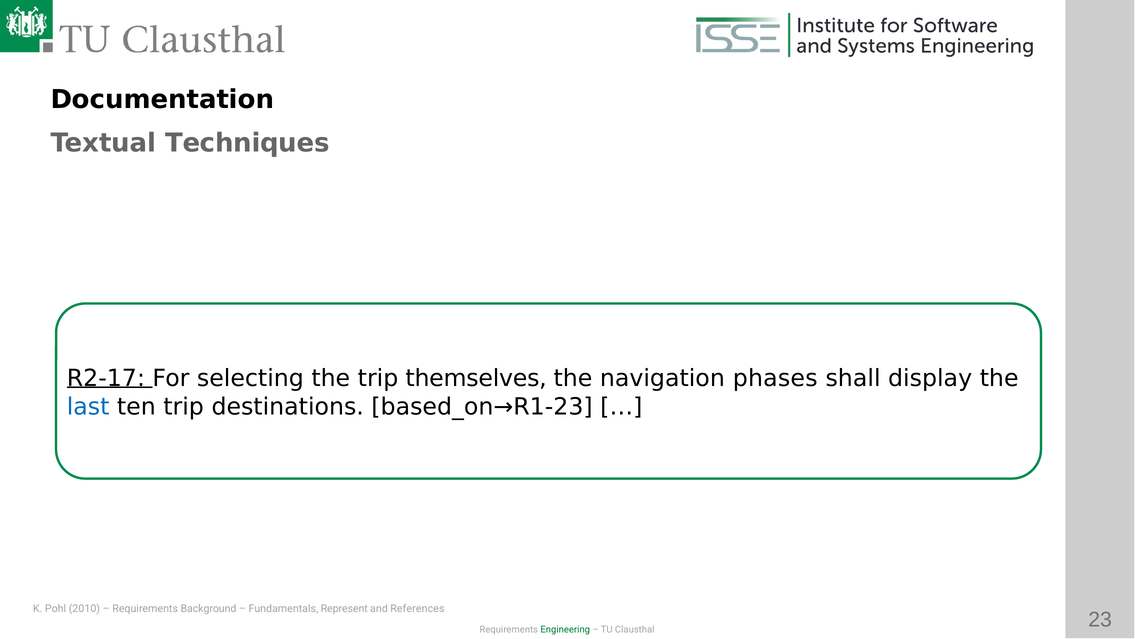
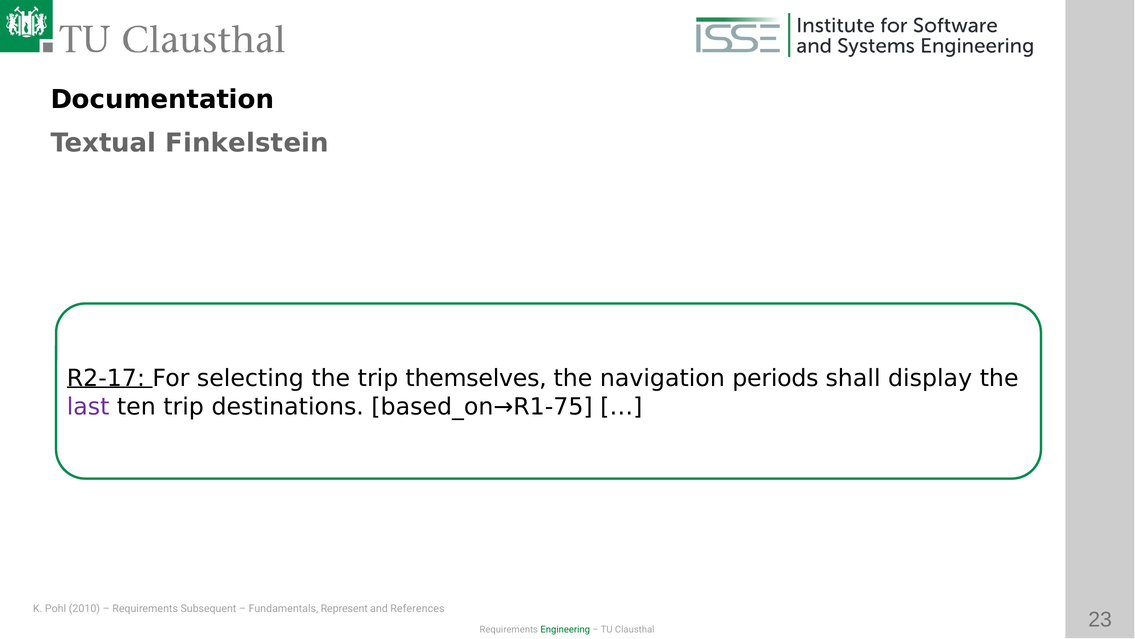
Techniques: Techniques -> Finkelstein (247, 143)
phases: phases -> periods (775, 378)
last colour: blue -> purple (88, 407)
based_on→R1-23: based_on→R1-23 -> based_on→R1-75 (482, 407)
Background: Background -> Subsequent (208, 608)
